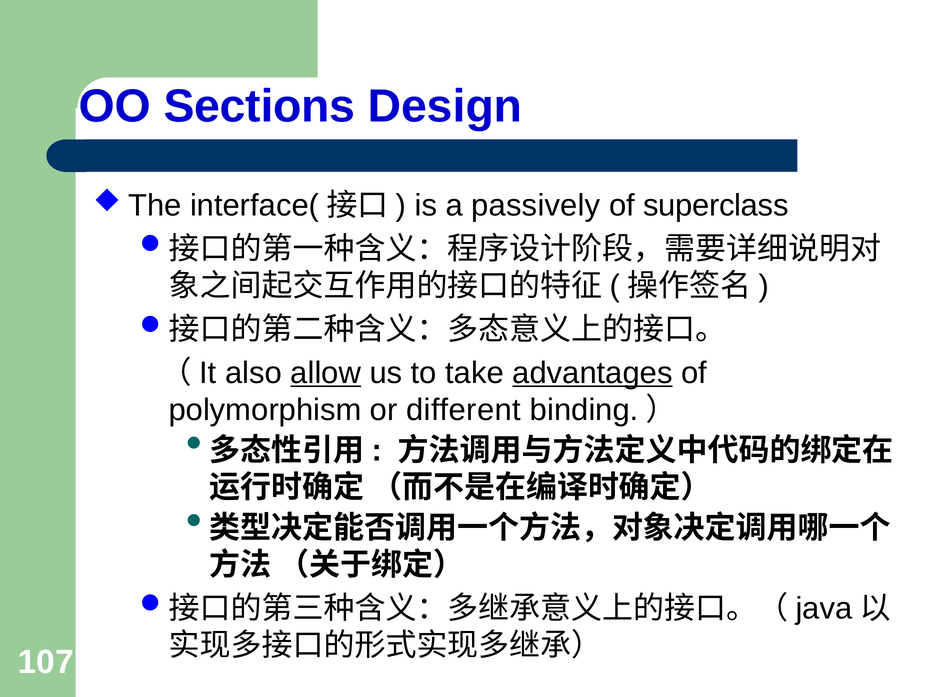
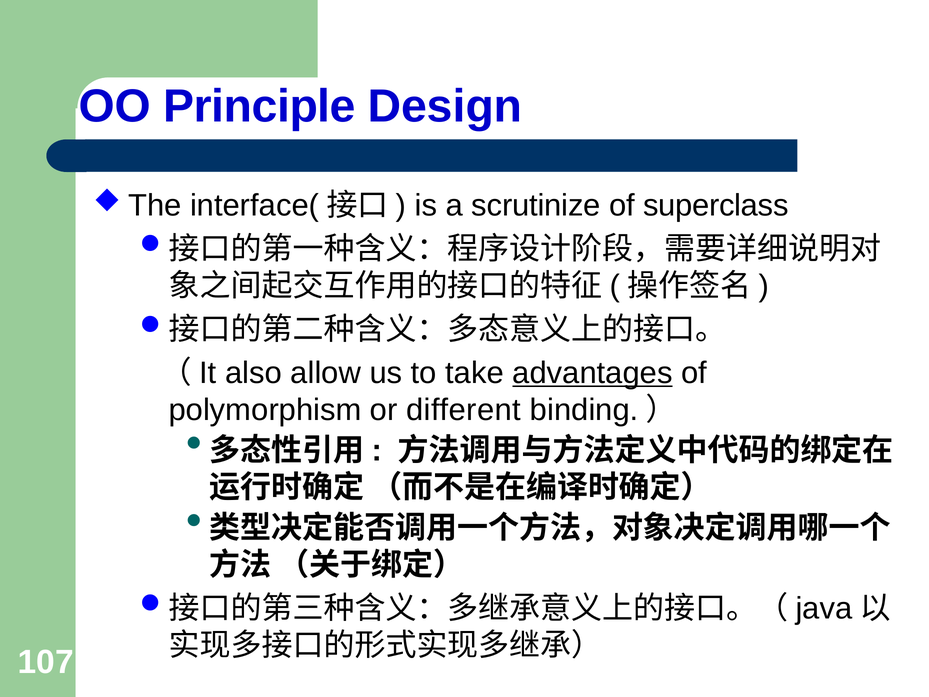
Sections: Sections -> Principle (259, 106)
passively: passively -> scrutinize (536, 206)
allow underline: present -> none (326, 373)
